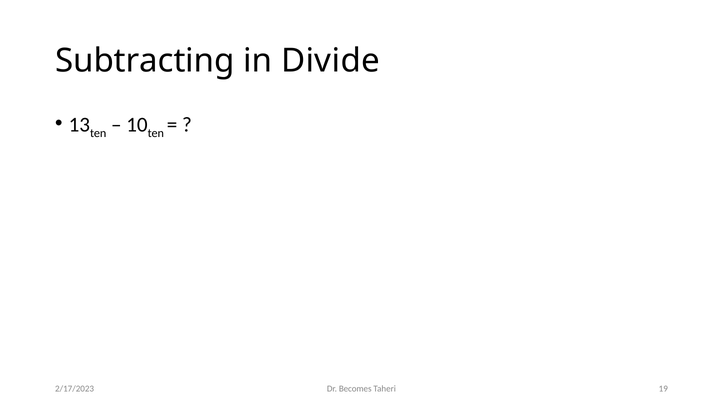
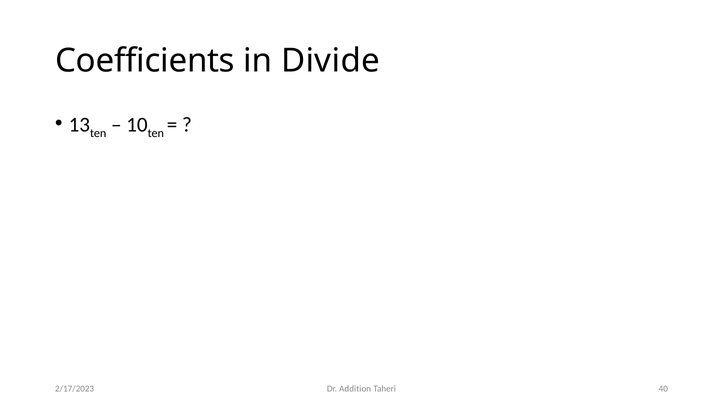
Subtracting: Subtracting -> Coefficients (145, 61)
Becomes: Becomes -> Addition (355, 388)
19: 19 -> 40 (663, 388)
